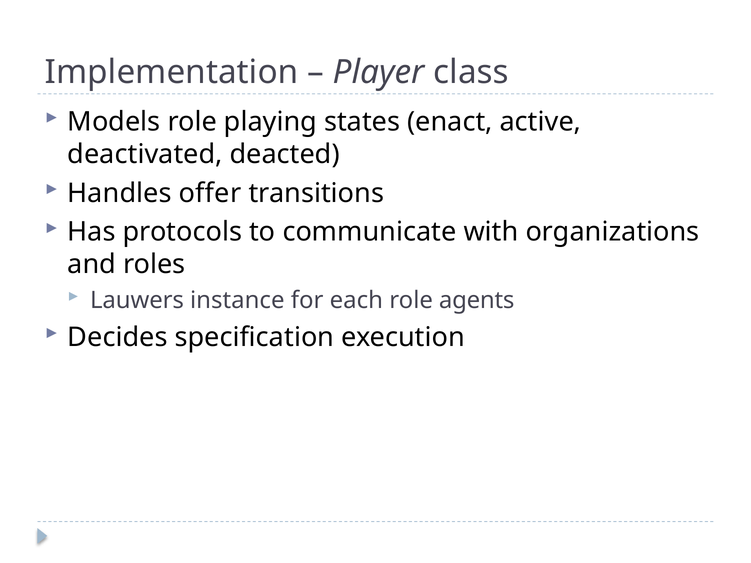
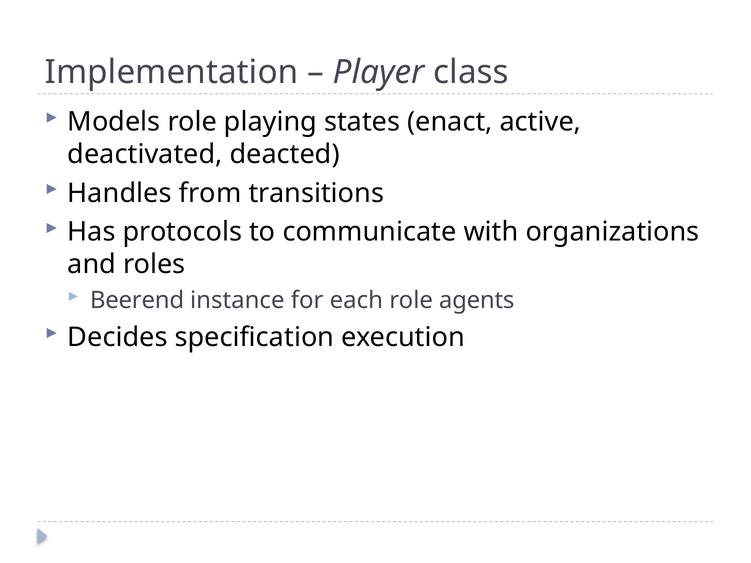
offer: offer -> from (210, 193)
Lauwers: Lauwers -> Beerend (137, 300)
